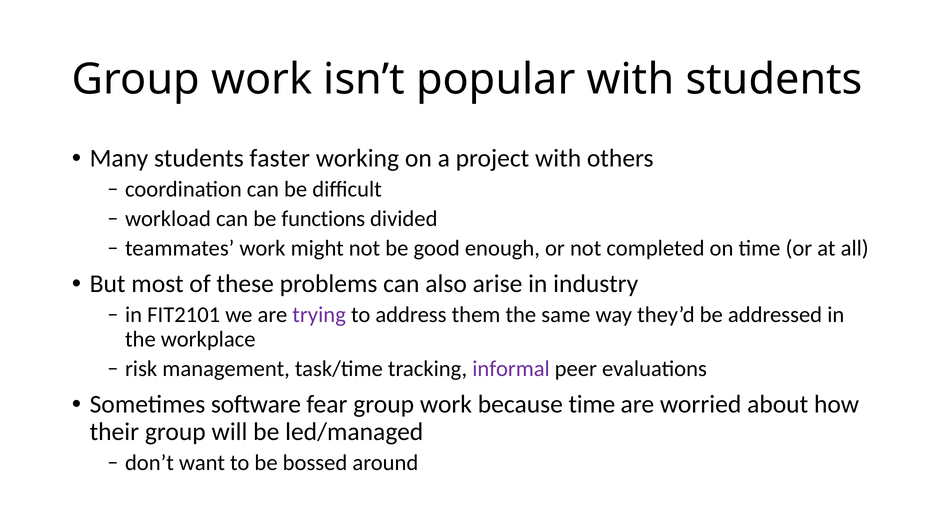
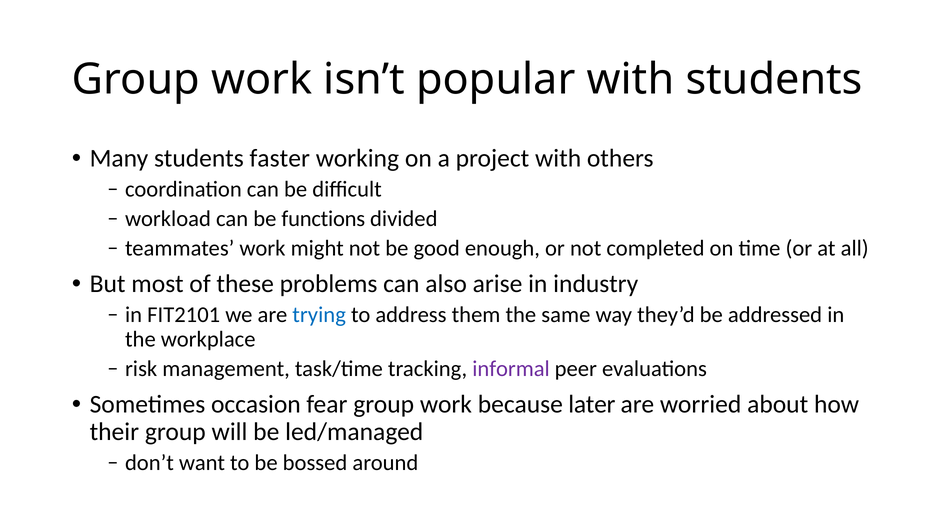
trying colour: purple -> blue (319, 315)
software: software -> occasion (256, 404)
because time: time -> later (592, 404)
